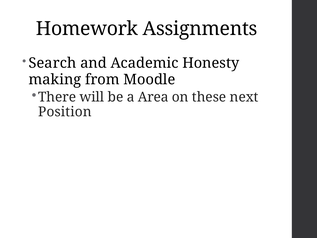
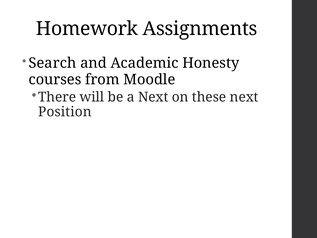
making: making -> courses (55, 80)
a Area: Area -> Next (153, 97)
